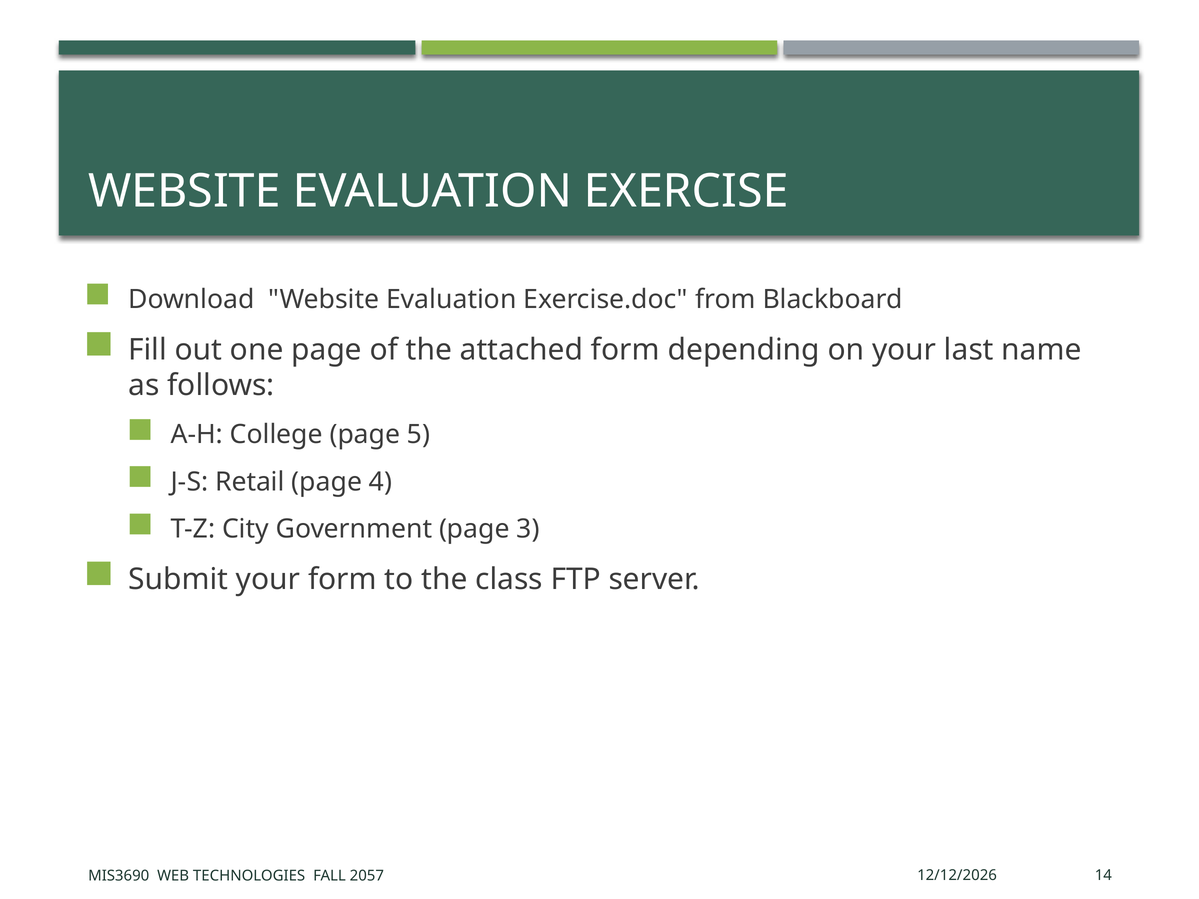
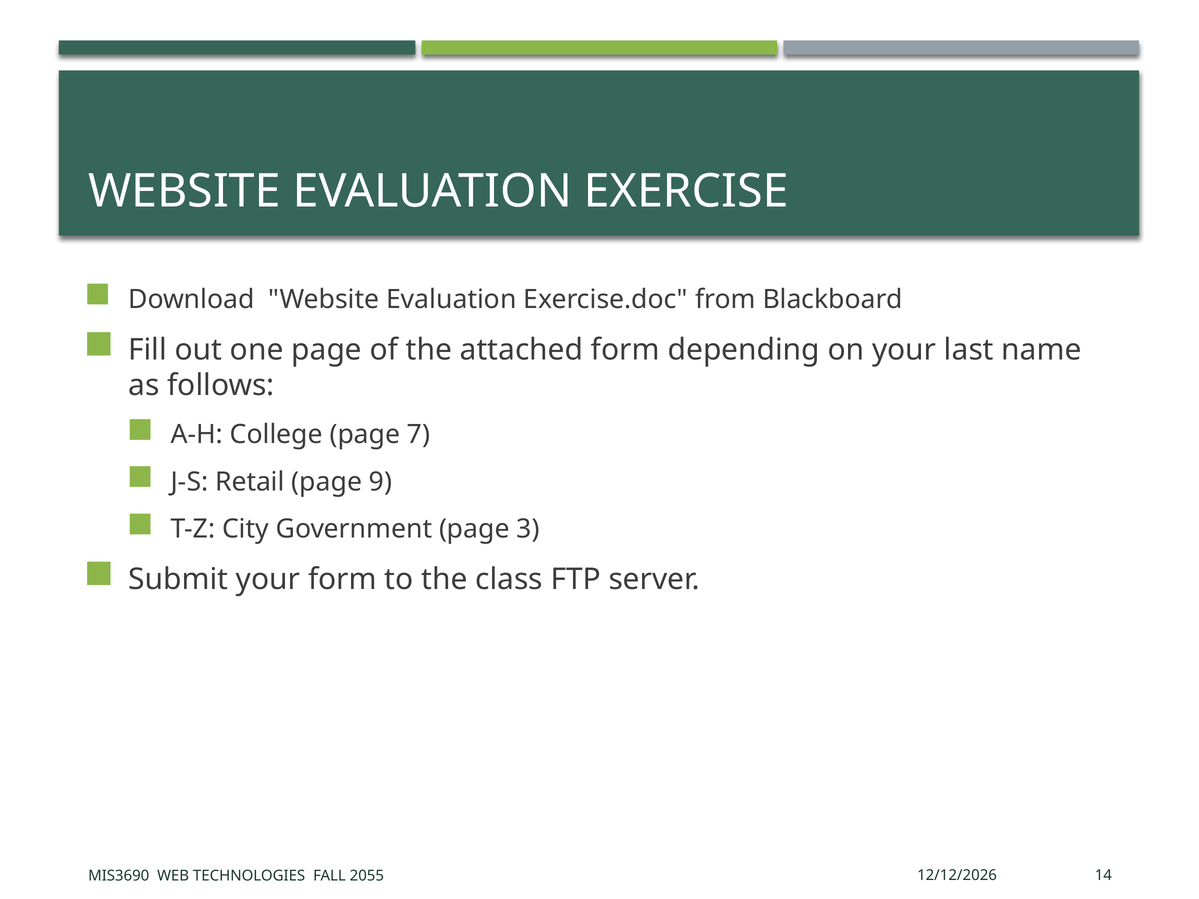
5: 5 -> 7 (418, 435)
4: 4 -> 9 (381, 482)
2057: 2057 -> 2055 (367, 876)
